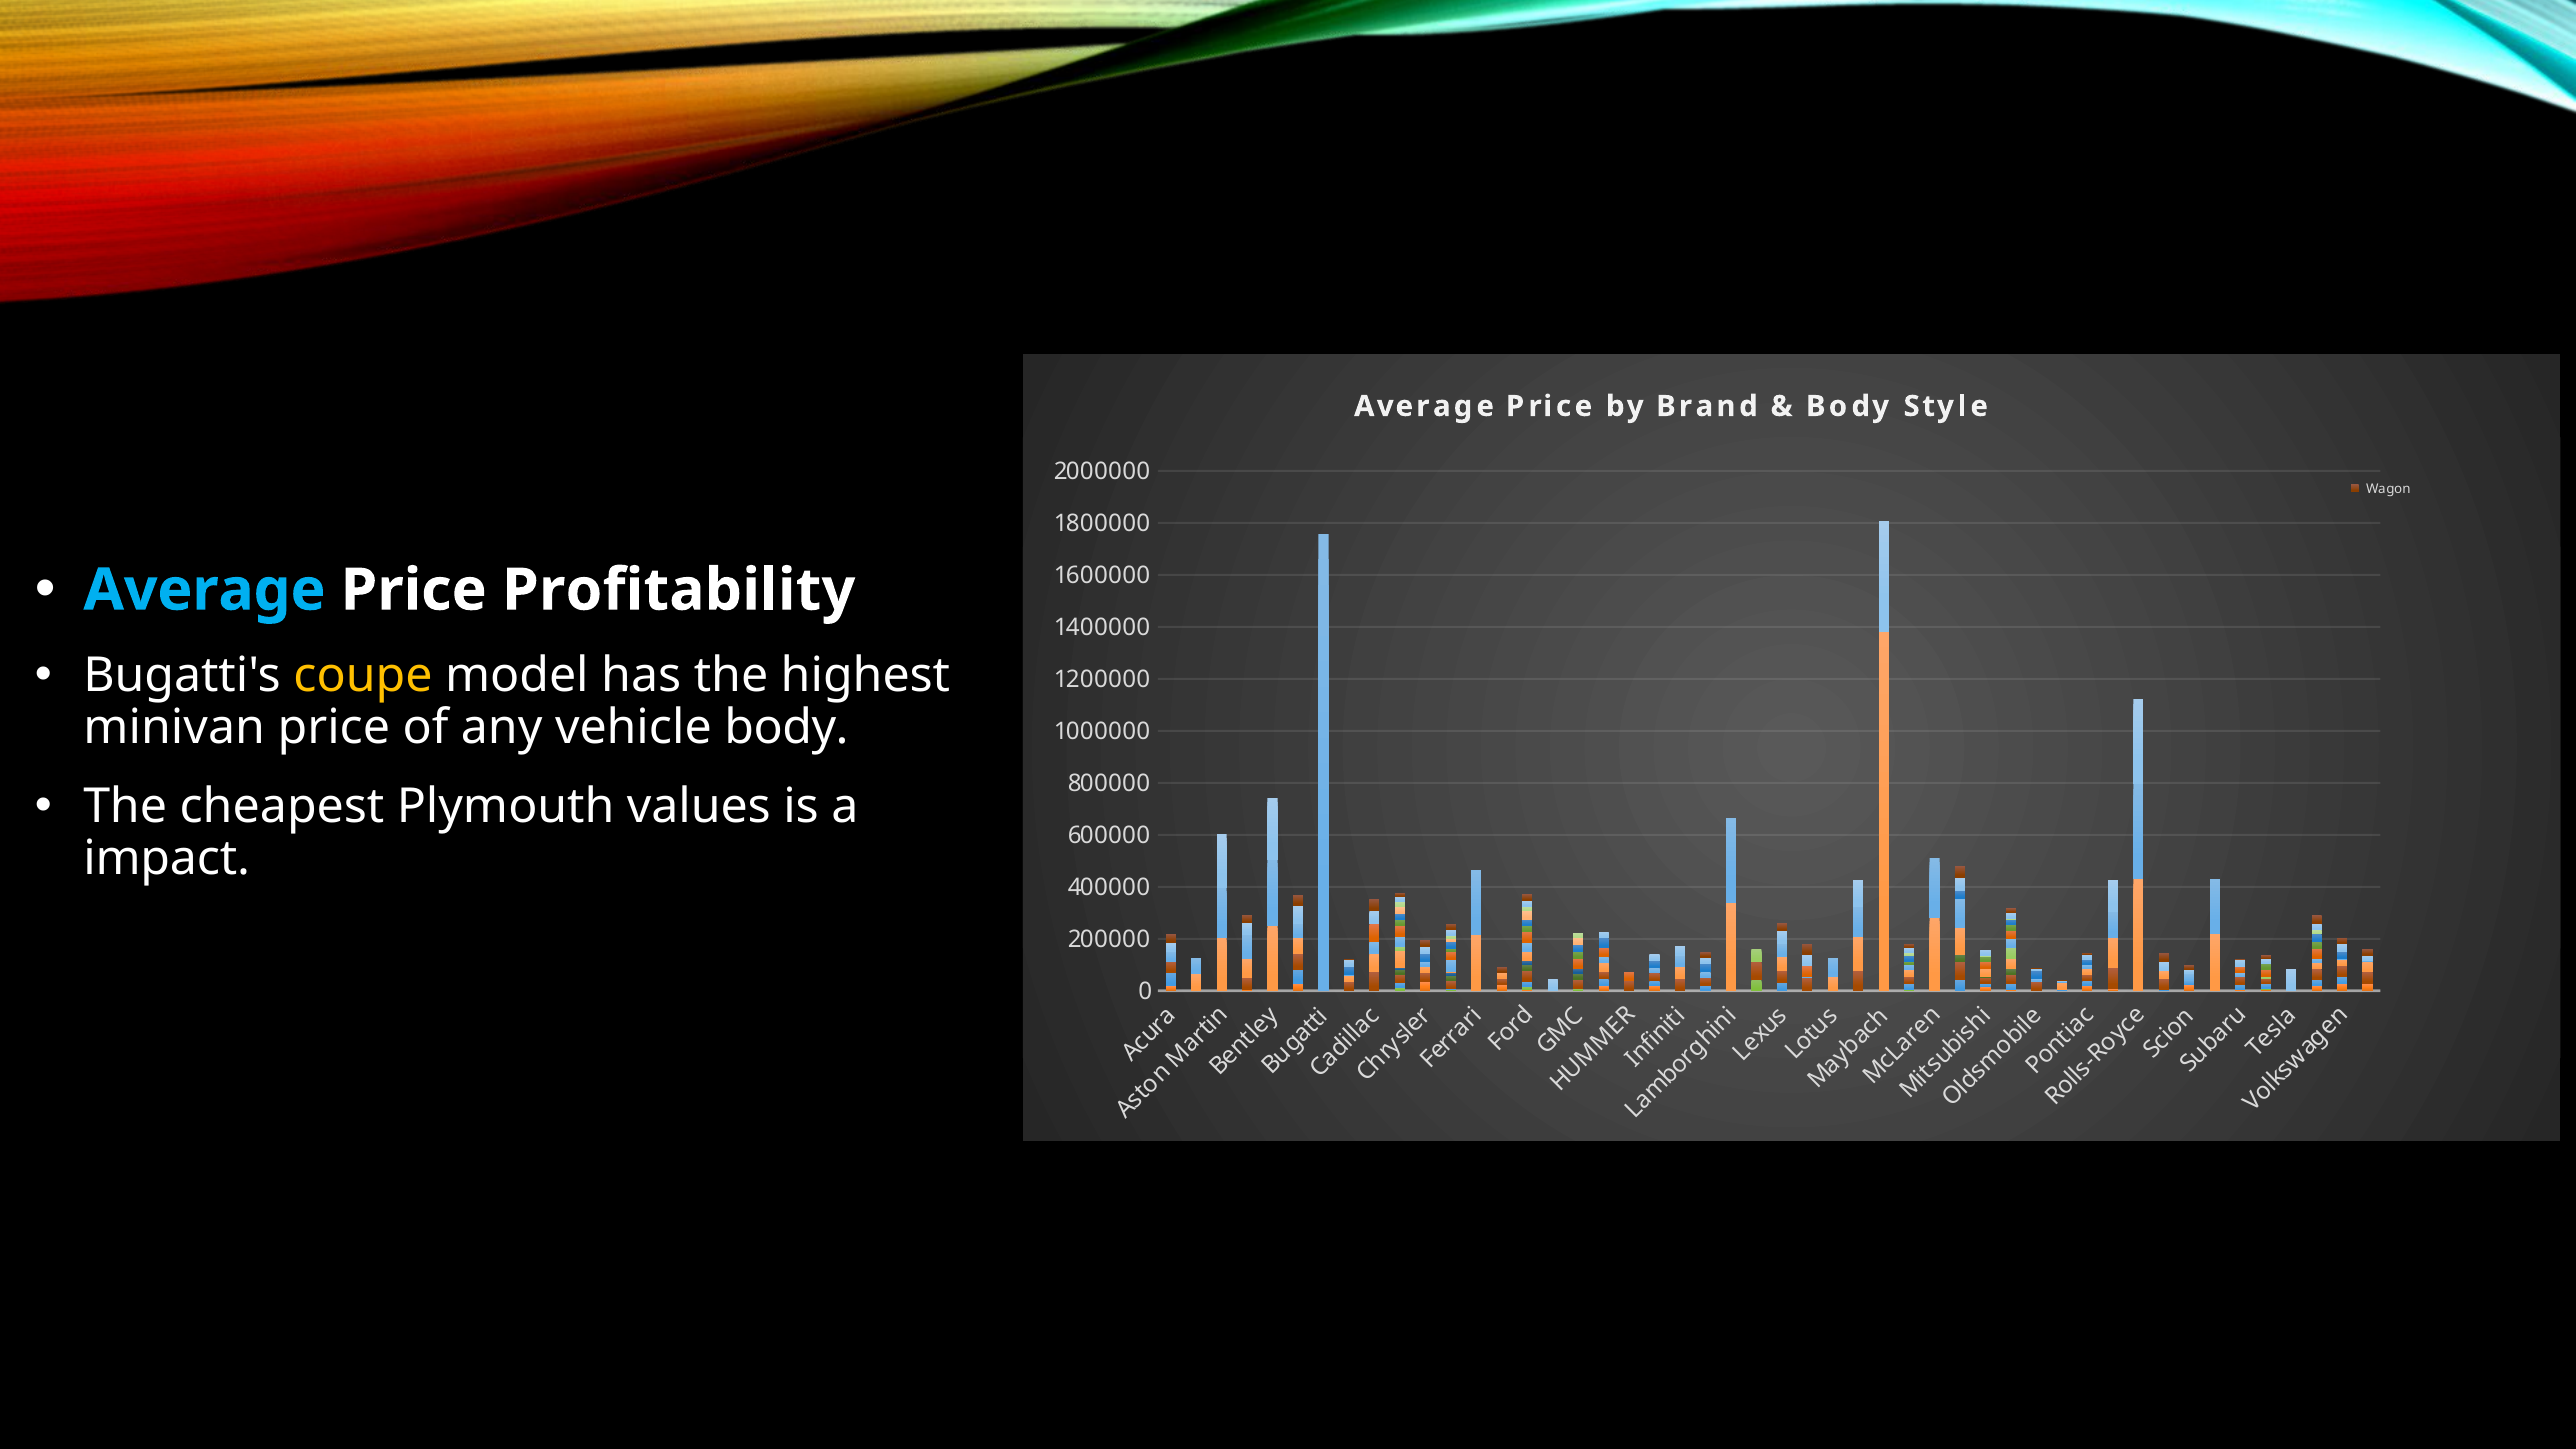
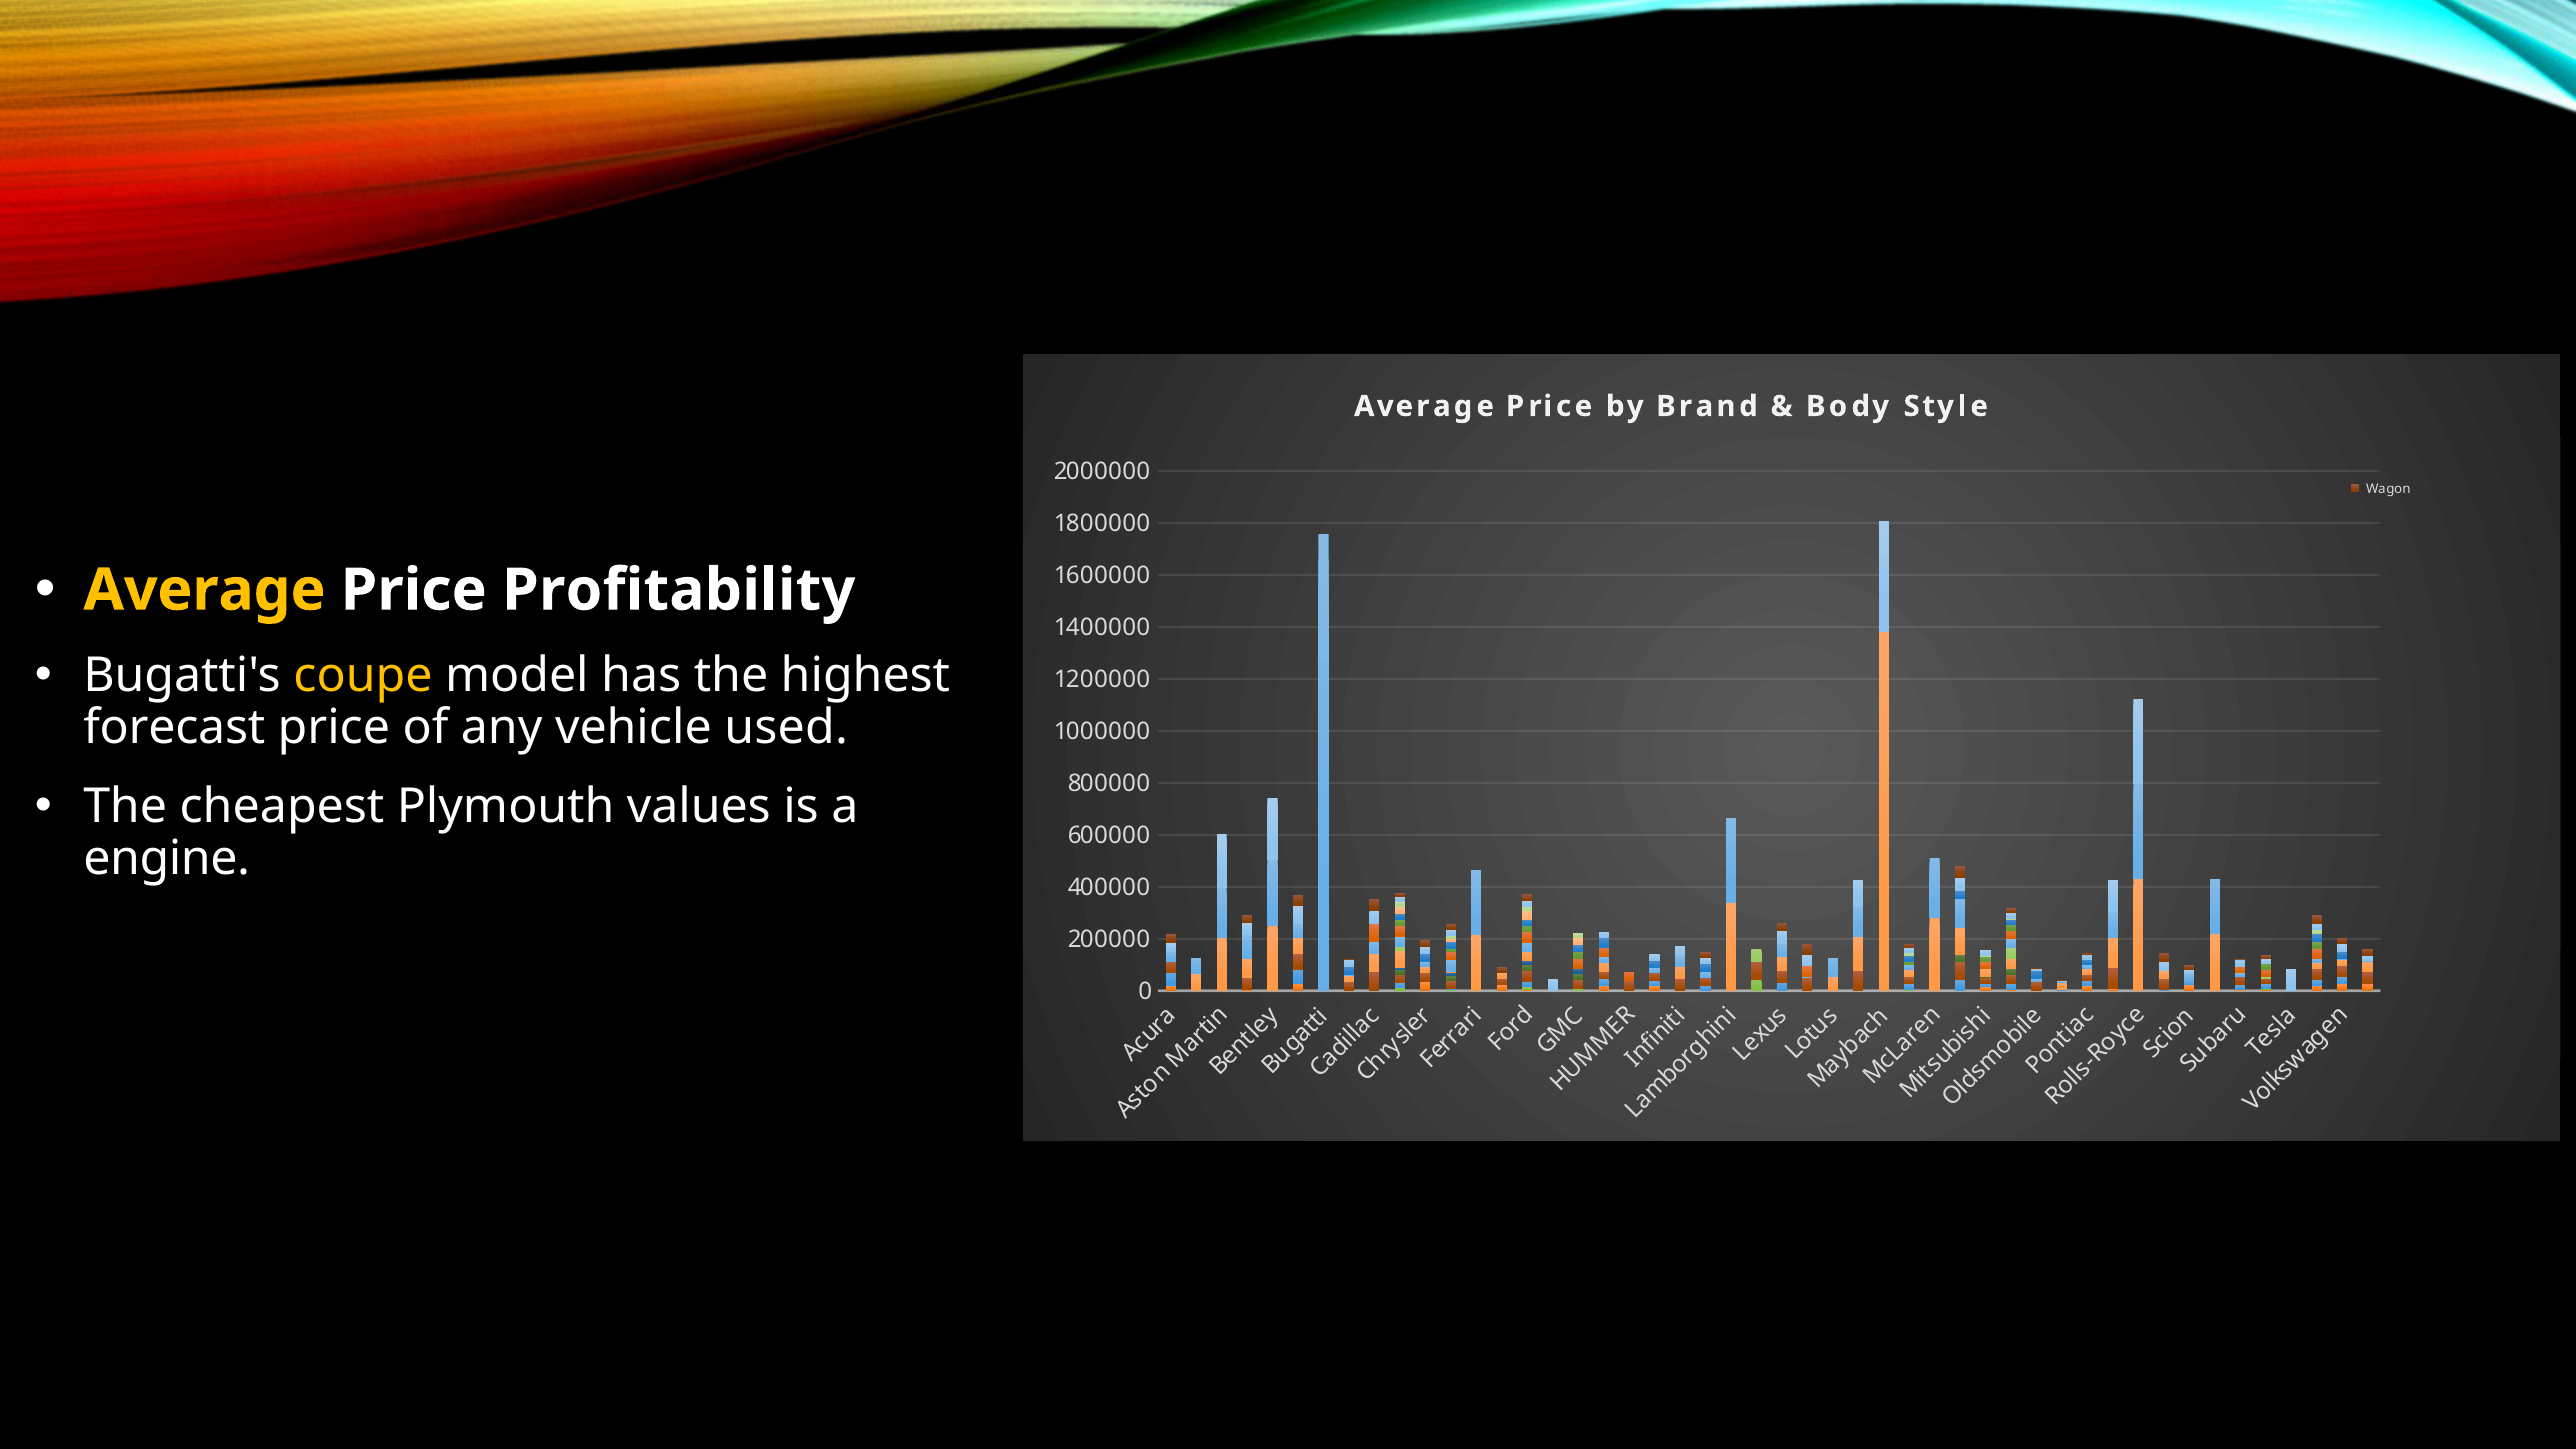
Average colour: light blue -> yellow (204, 590)
minivan: minivan -> forecast (174, 727)
vehicle body: body -> used (786, 727)
impact: impact -> engine (167, 859)
